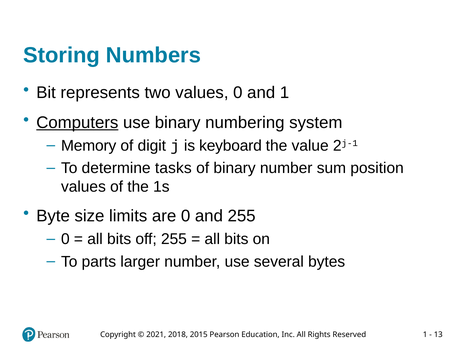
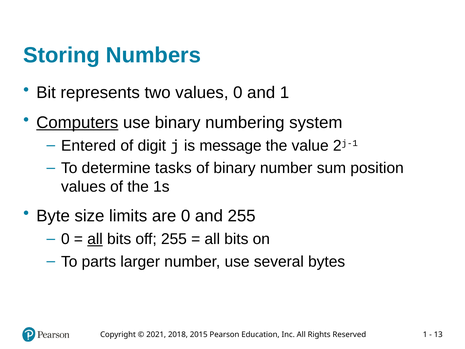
Memory: Memory -> Entered (89, 146)
keyboard: keyboard -> message (230, 146)
all underline: none -> present (95, 239)
